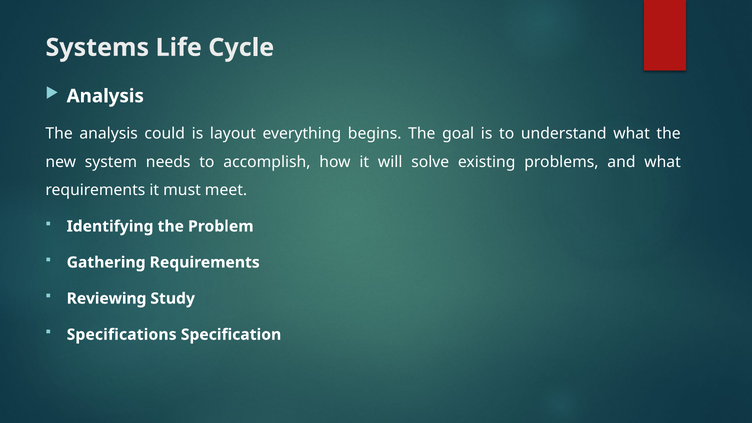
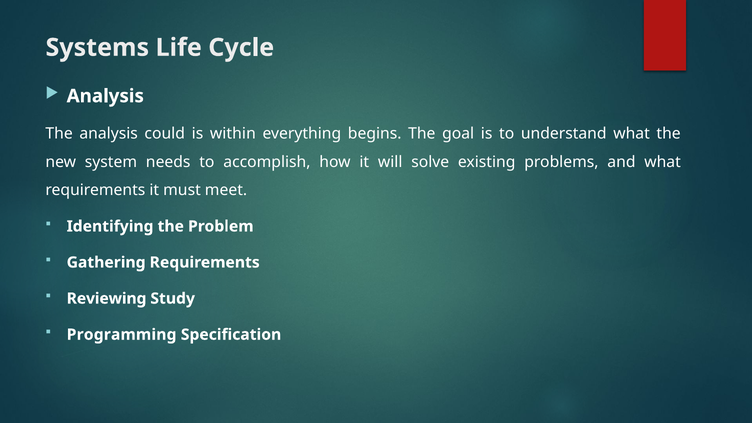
layout: layout -> within (233, 134)
Specifications: Specifications -> Programming (122, 335)
